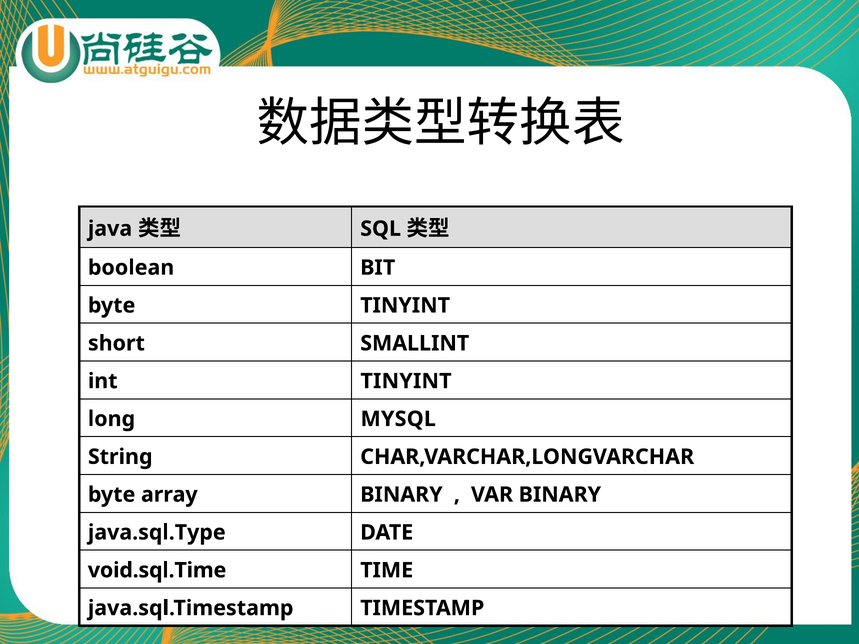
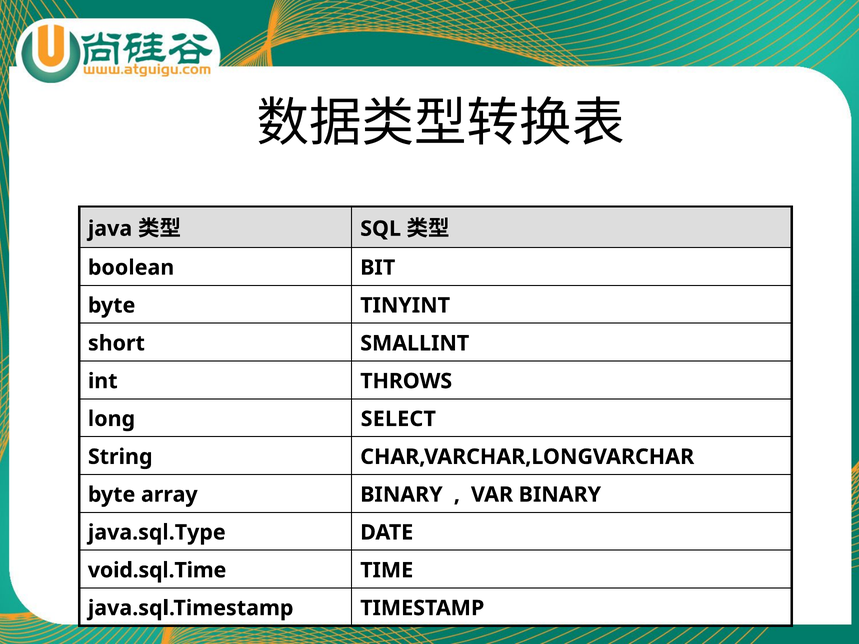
int TINYINT: TINYINT -> THROWS (406, 381)
MYSQL: MYSQL -> SELECT (398, 419)
